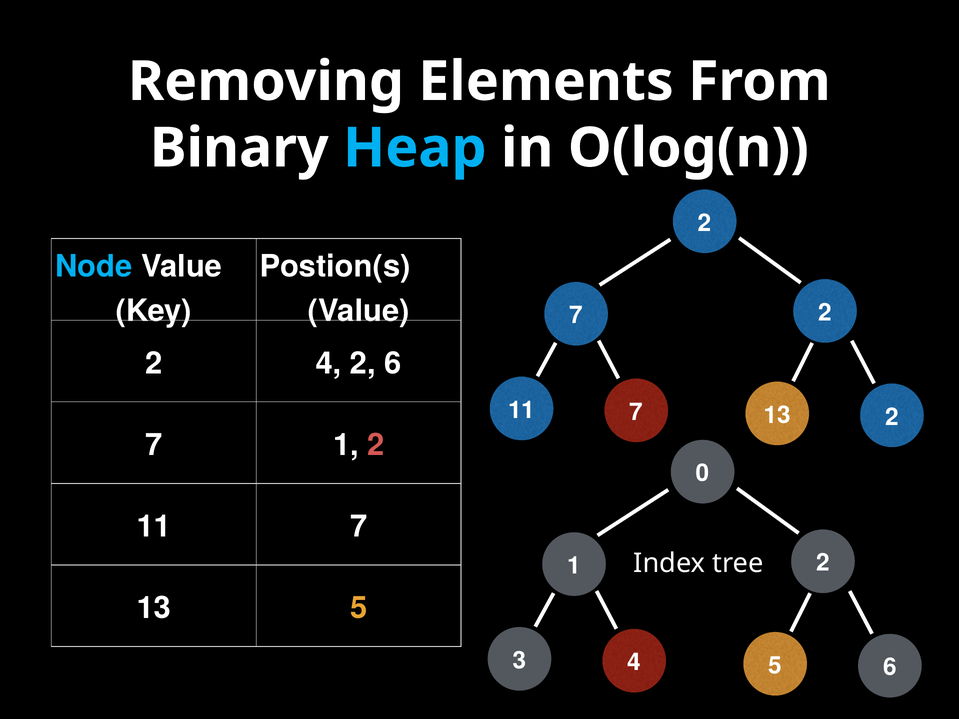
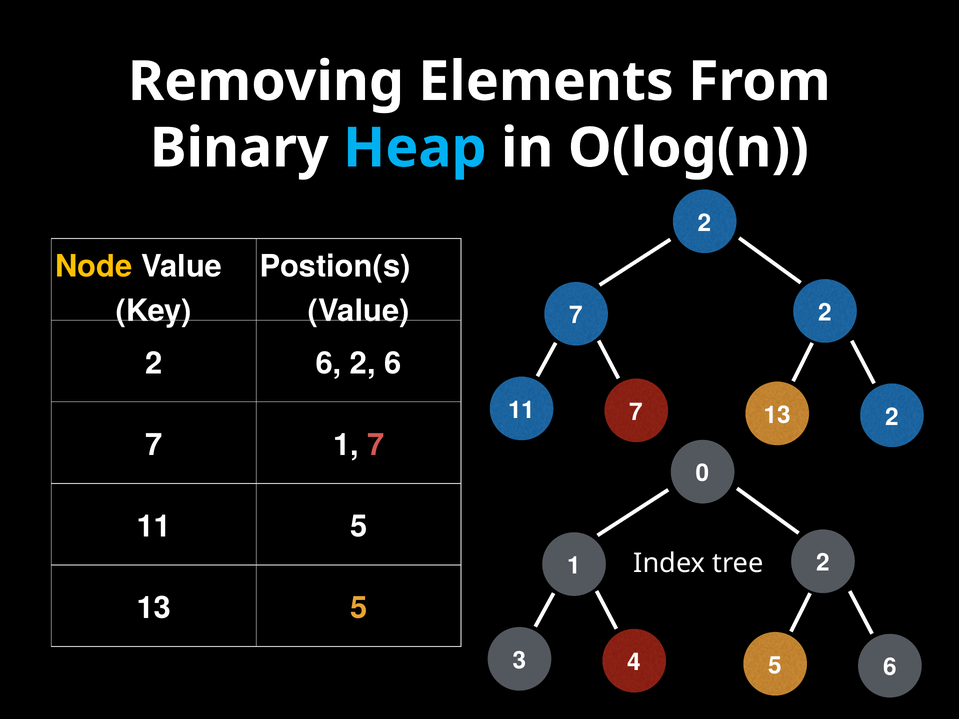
Node colour: light blue -> yellow (94, 267)
4: 4 -> 6 (329, 364)
7 1 2: 2 -> 7 (376, 445)
11 7: 7 -> 5 (359, 527)
